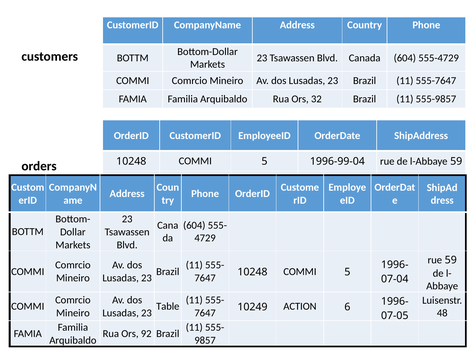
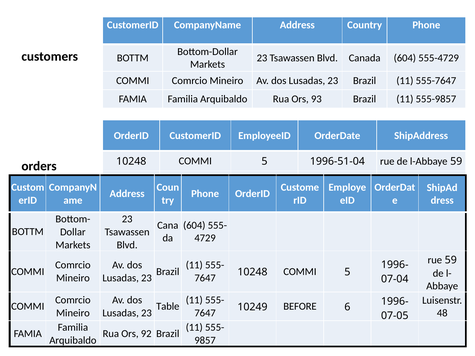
32: 32 -> 93 (316, 99)
1996-99-04: 1996-99-04 -> 1996-51-04 (337, 162)
ACTION: ACTION -> BEFORE (300, 307)
